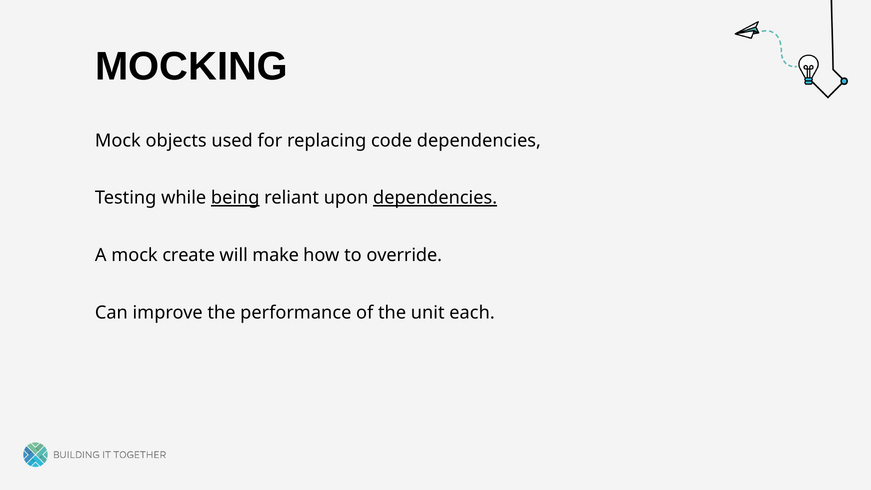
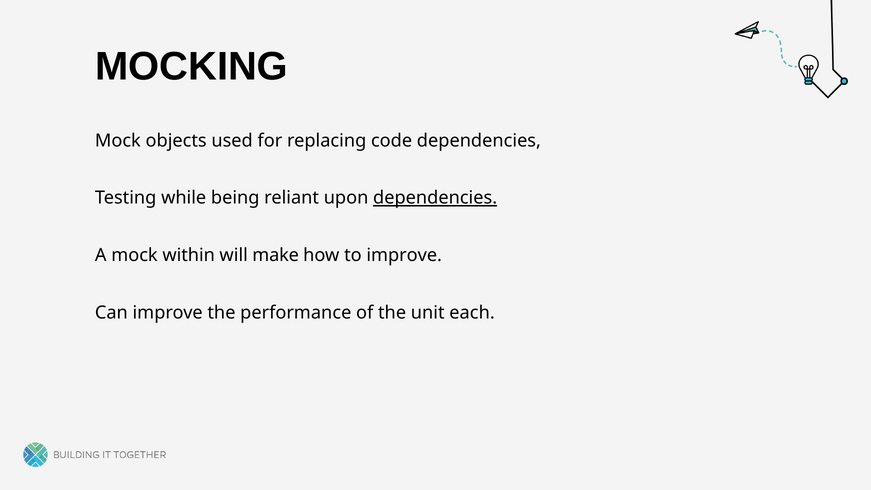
being underline: present -> none (235, 198)
create: create -> within (189, 255)
to override: override -> improve (404, 255)
